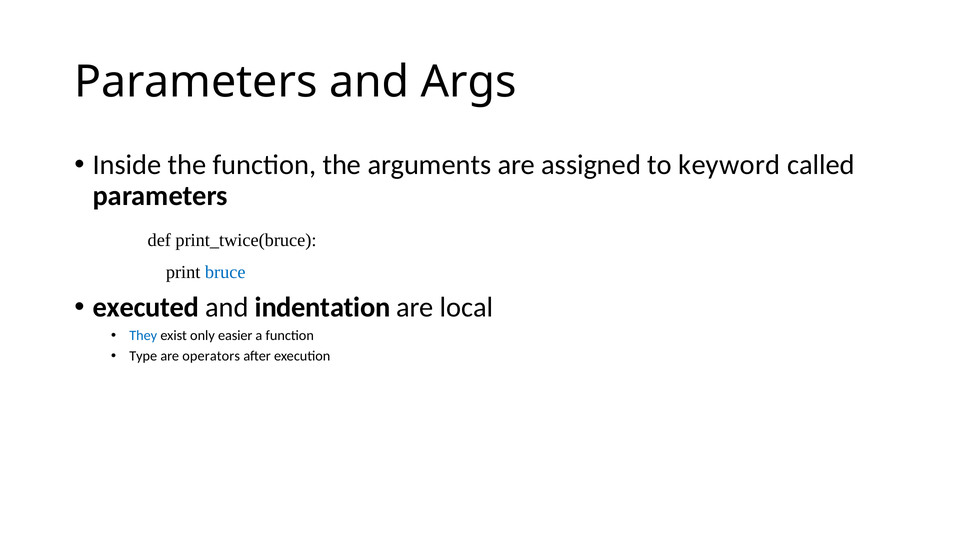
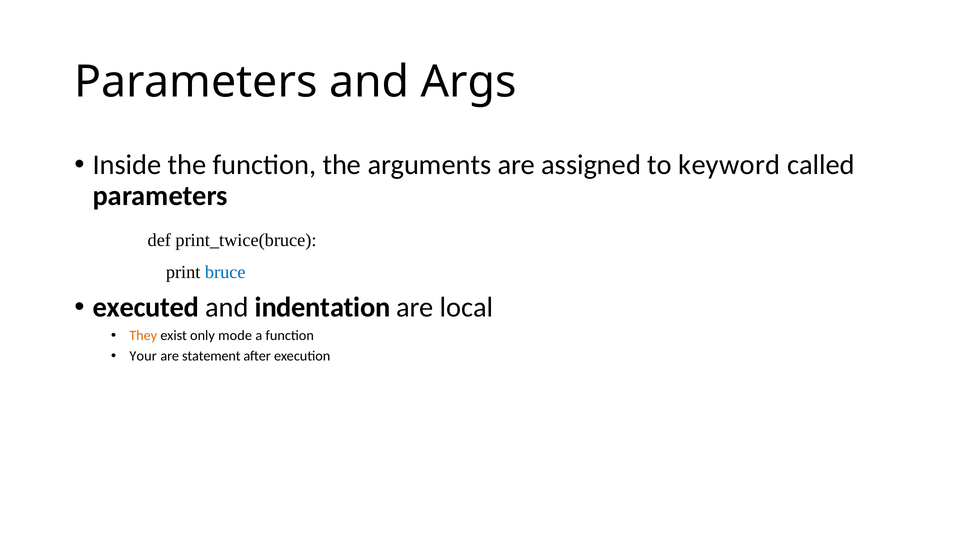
They colour: blue -> orange (143, 336)
easier: easier -> mode (235, 336)
Type: Type -> Your (143, 356)
operators: operators -> statement (211, 356)
